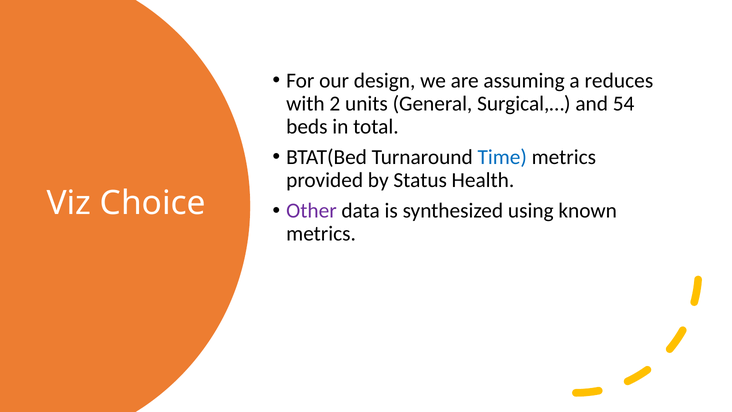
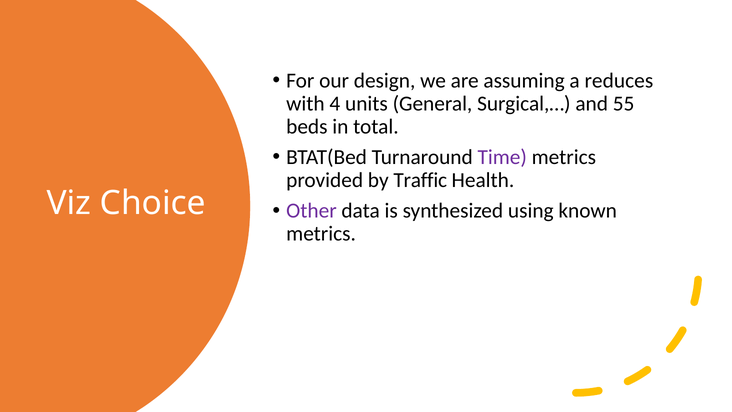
2: 2 -> 4 (335, 103)
54: 54 -> 55 (624, 103)
Time colour: blue -> purple (502, 157)
Status: Status -> Traffic (420, 180)
